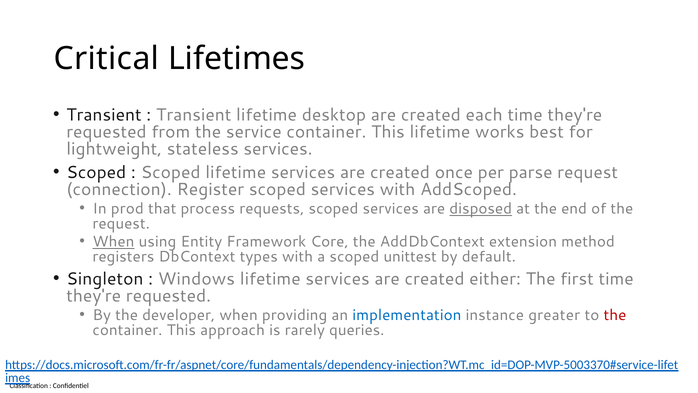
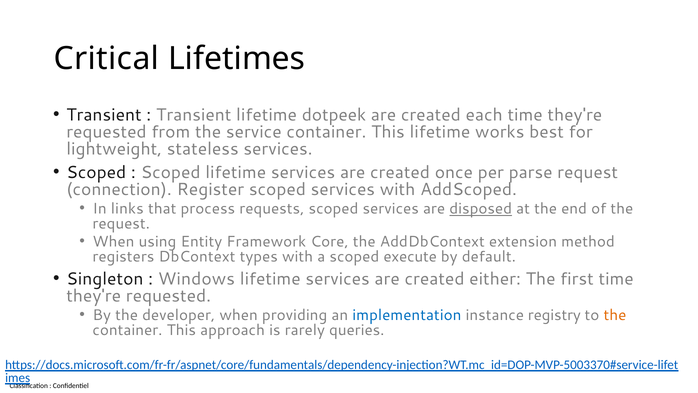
desktop: desktop -> dotpeek (334, 115)
prod: prod -> links (127, 209)
When underline: present -> none (113, 241)
unittest: unittest -> execute (410, 256)
greater: greater -> registry (554, 315)
the colour: red -> orange (615, 315)
